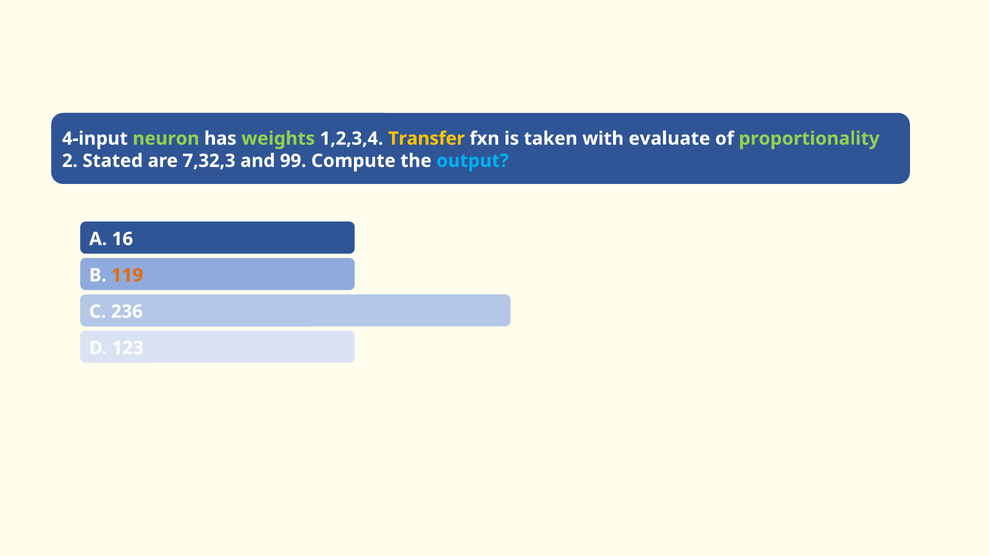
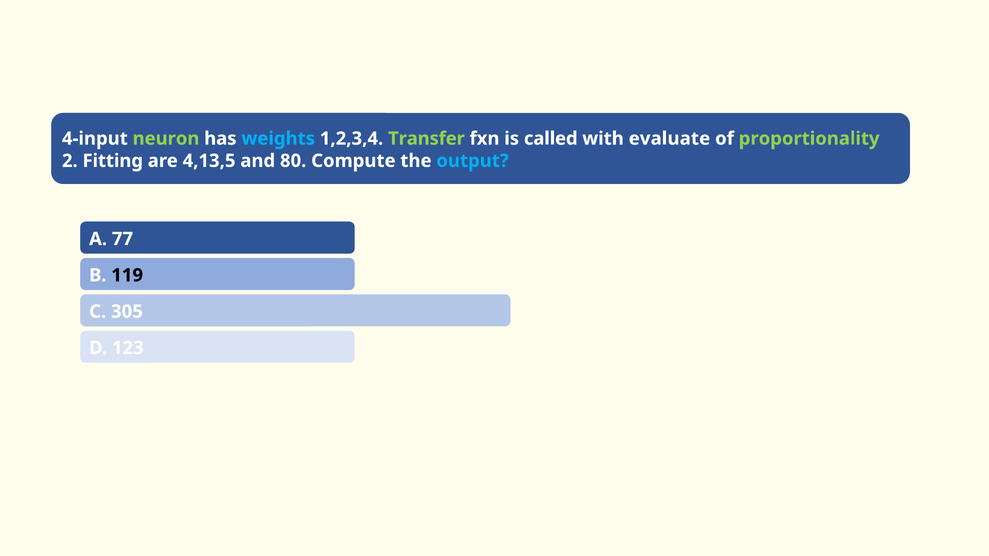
weights colour: light green -> light blue (278, 139)
Transfer colour: yellow -> light green (426, 139)
taken: taken -> called (551, 139)
Stated: Stated -> Fitting (113, 161)
7,32,3: 7,32,3 -> 4,13,5 (209, 161)
99: 99 -> 80 (293, 161)
16: 16 -> 77 (122, 239)
119 colour: orange -> black (127, 275)
236: 236 -> 305 (127, 312)
